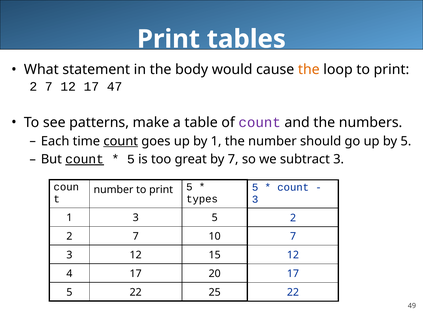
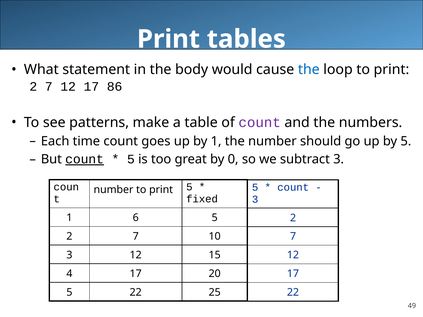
the colour: orange -> blue (309, 70)
47: 47 -> 86 (115, 87)
count underline: present -> none (121, 141)
by 7: 7 -> 0 (233, 159)
types: types -> fixed (202, 199)
1 3: 3 -> 6 (136, 218)
